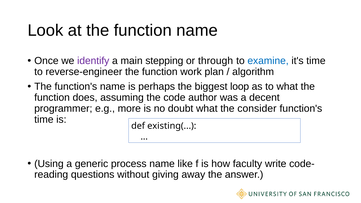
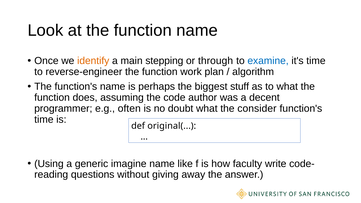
identify colour: purple -> orange (93, 61)
loop: loop -> stuff (240, 87)
more: more -> often (129, 109)
existing(: existing( -> original( (172, 126)
process: process -> imagine (129, 164)
